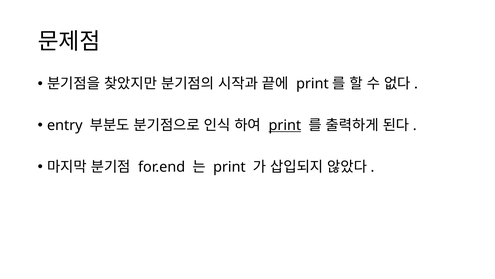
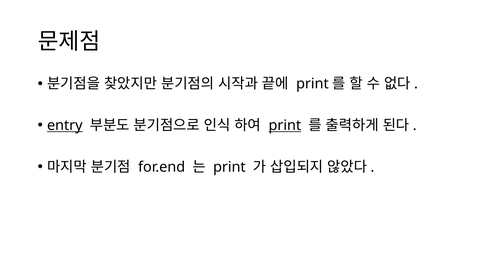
entry underline: none -> present (65, 125)
